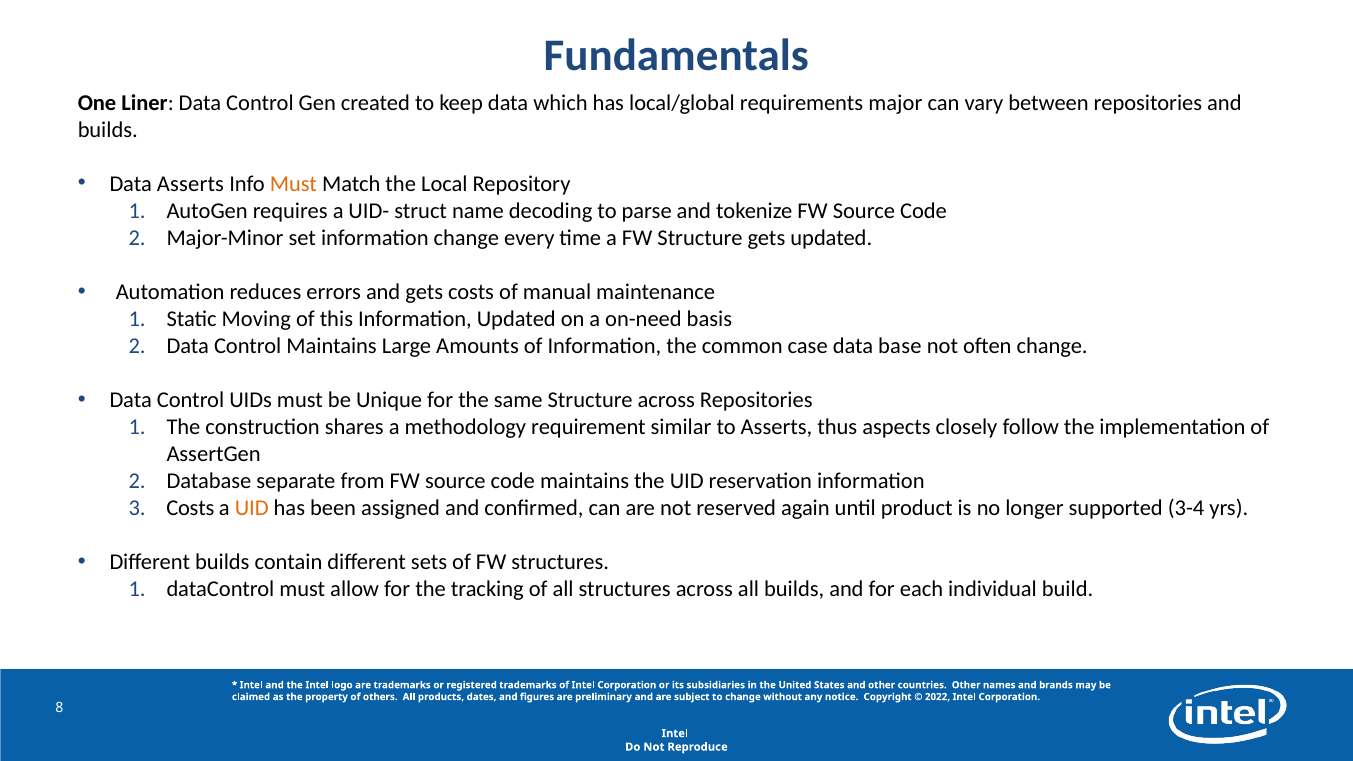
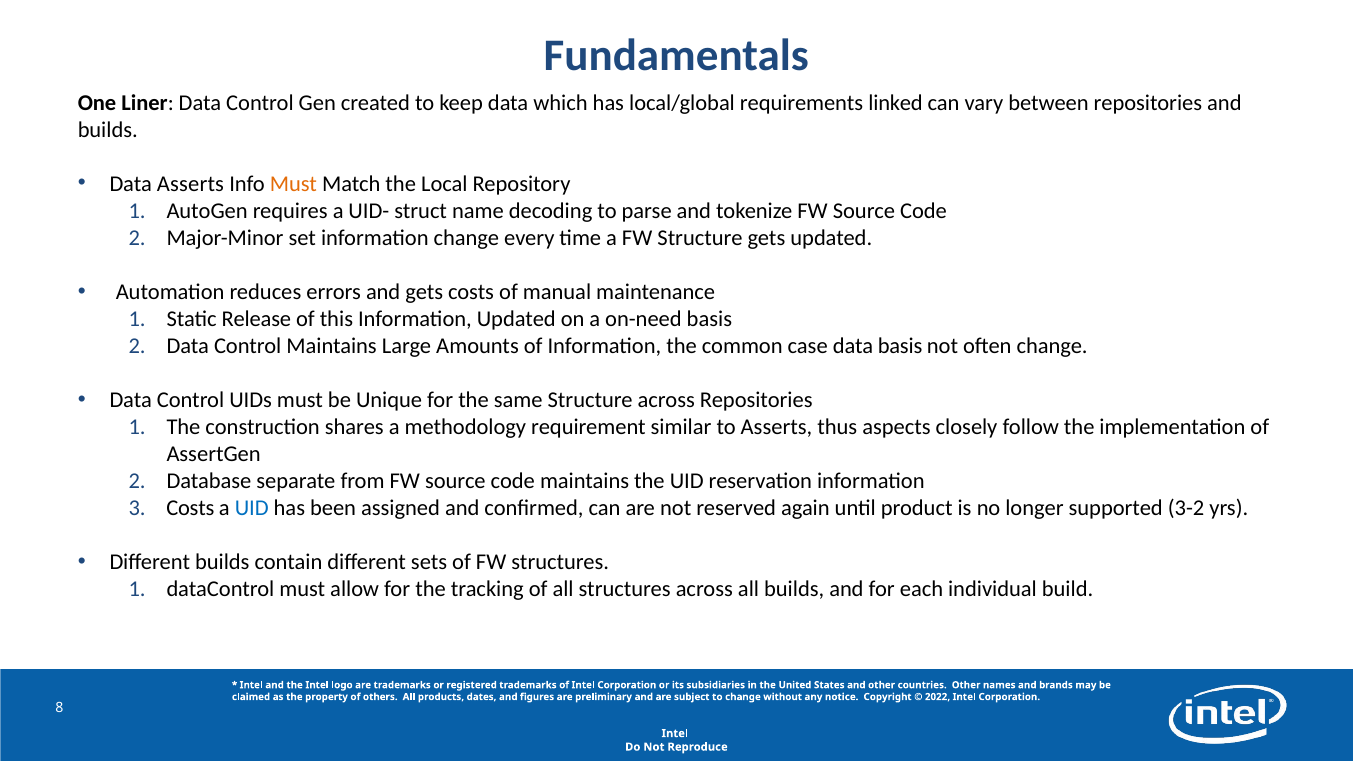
major: major -> linked (896, 103)
Moving: Moving -> Release (256, 319)
data base: base -> basis (900, 346)
UID colour: orange -> blue (252, 508)
3-4: 3-4 -> 3-2 (1186, 508)
